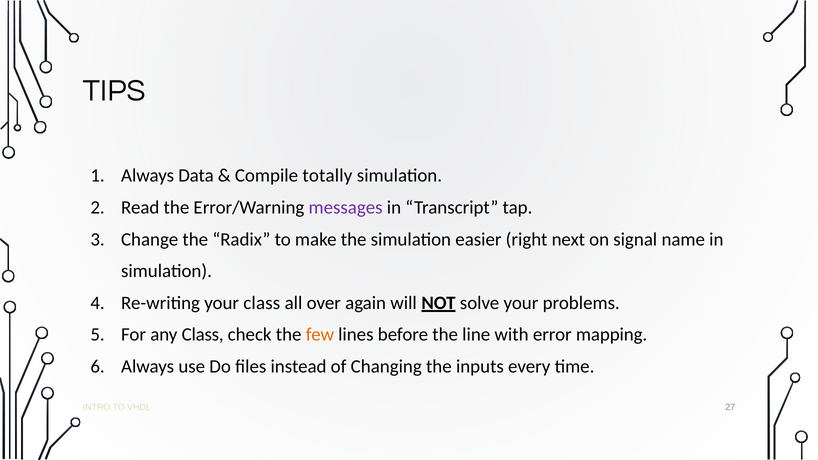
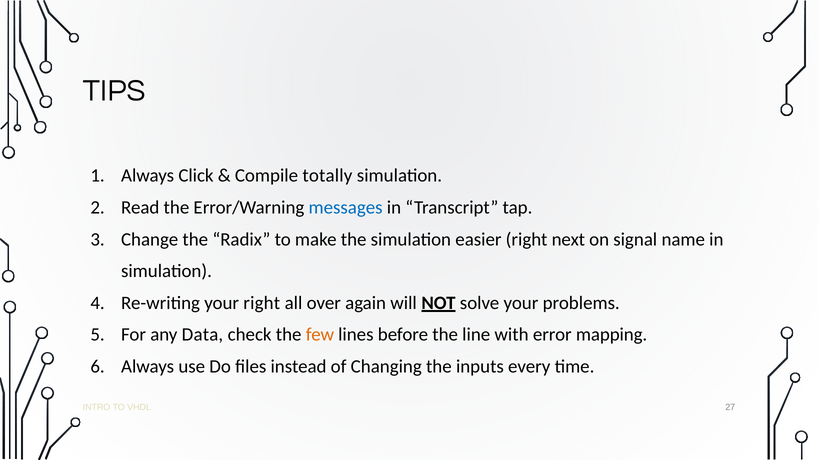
Data: Data -> Click (196, 176)
messages colour: purple -> blue (346, 208)
your class: class -> right (262, 303)
any Class: Class -> Data (202, 335)
